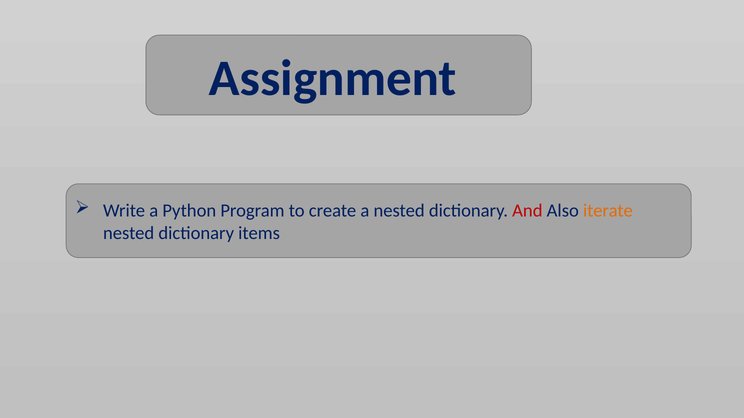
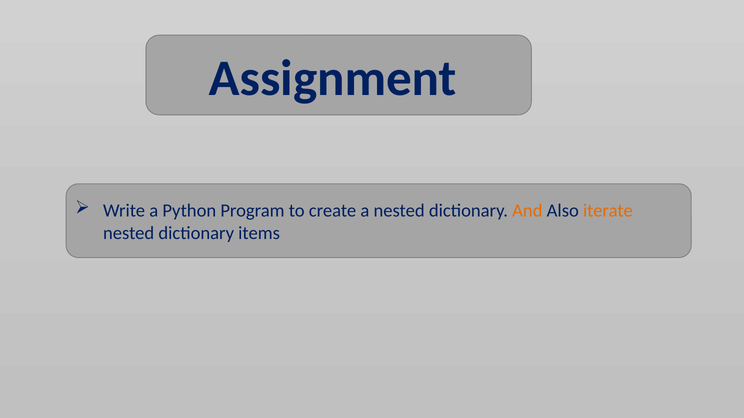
And colour: red -> orange (527, 211)
